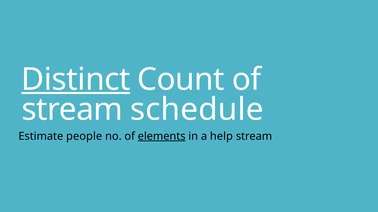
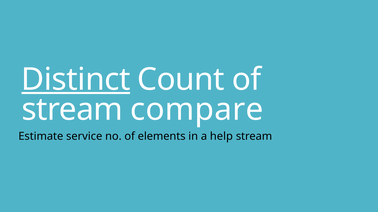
schedule: schedule -> compare (197, 110)
people: people -> service (84, 137)
elements underline: present -> none (162, 137)
